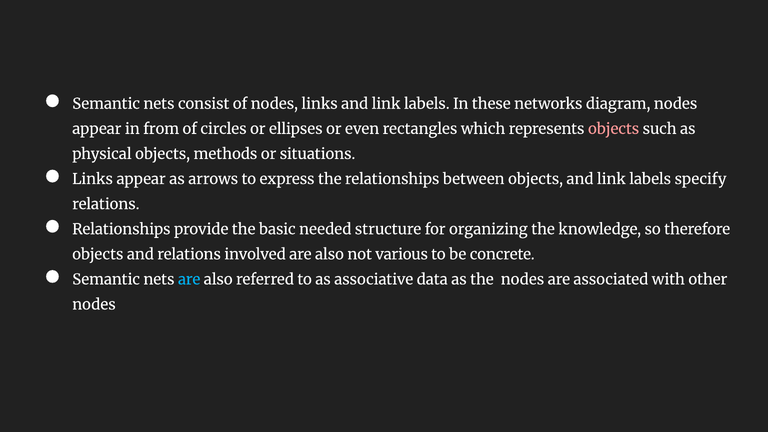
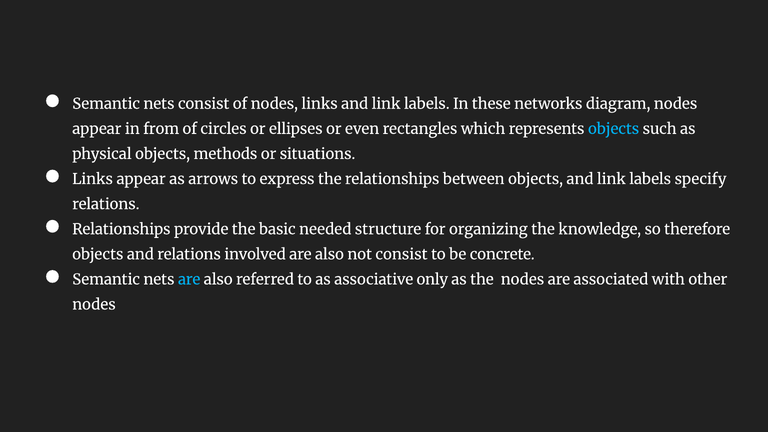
objects colour: pink -> light blue (614, 129)
not various: various -> consist (401, 254)
data: data -> only (432, 280)
